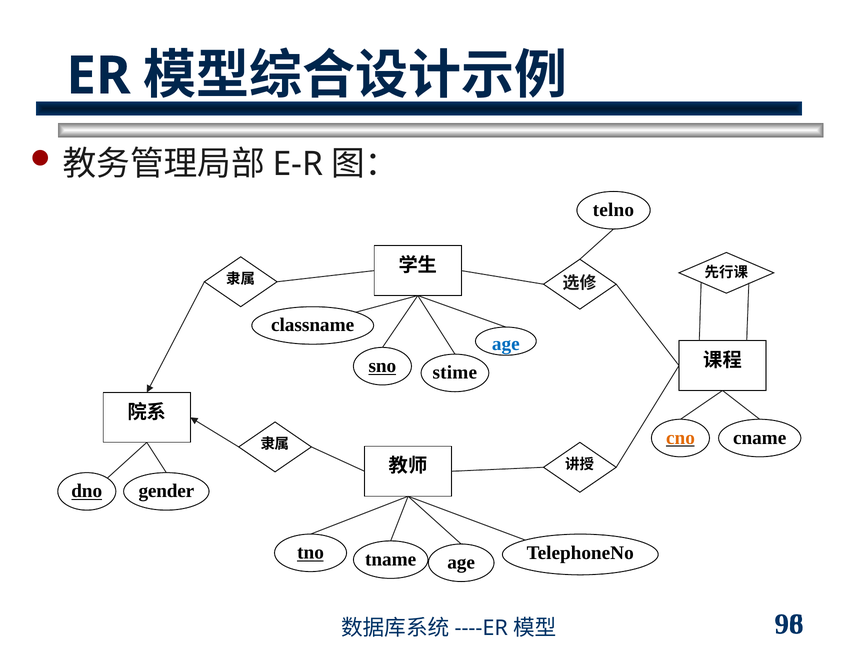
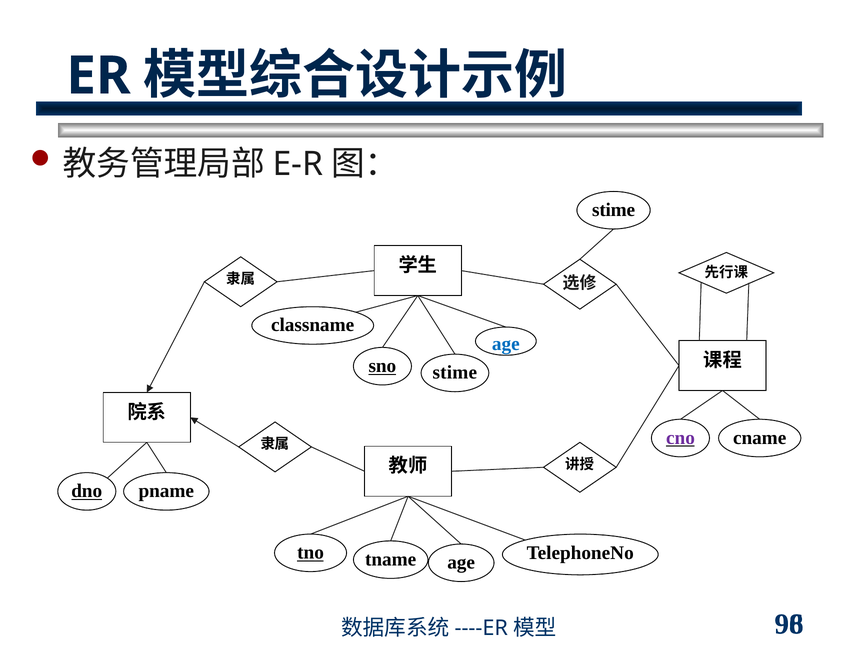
telno: telno -> stime (614, 210)
cno colour: orange -> purple (680, 437)
gender: gender -> pname (166, 490)
